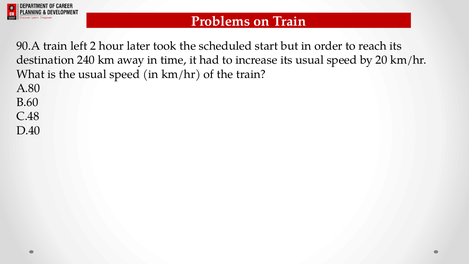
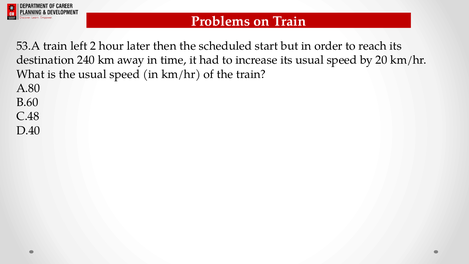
90.A: 90.A -> 53.A (28, 46)
took: took -> then (165, 46)
